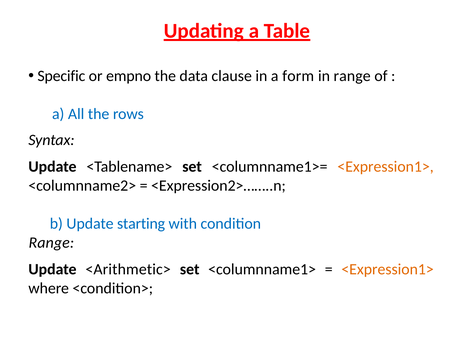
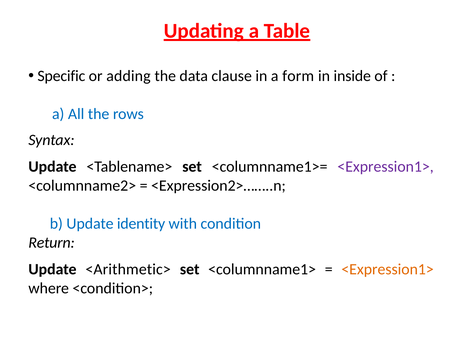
empno: empno -> adding (128, 76)
in range: range -> inside (352, 76)
<Expression1> colour: orange -> purple (386, 167)
starting: starting -> identity (141, 224)
Range: Range -> Return (52, 243)
